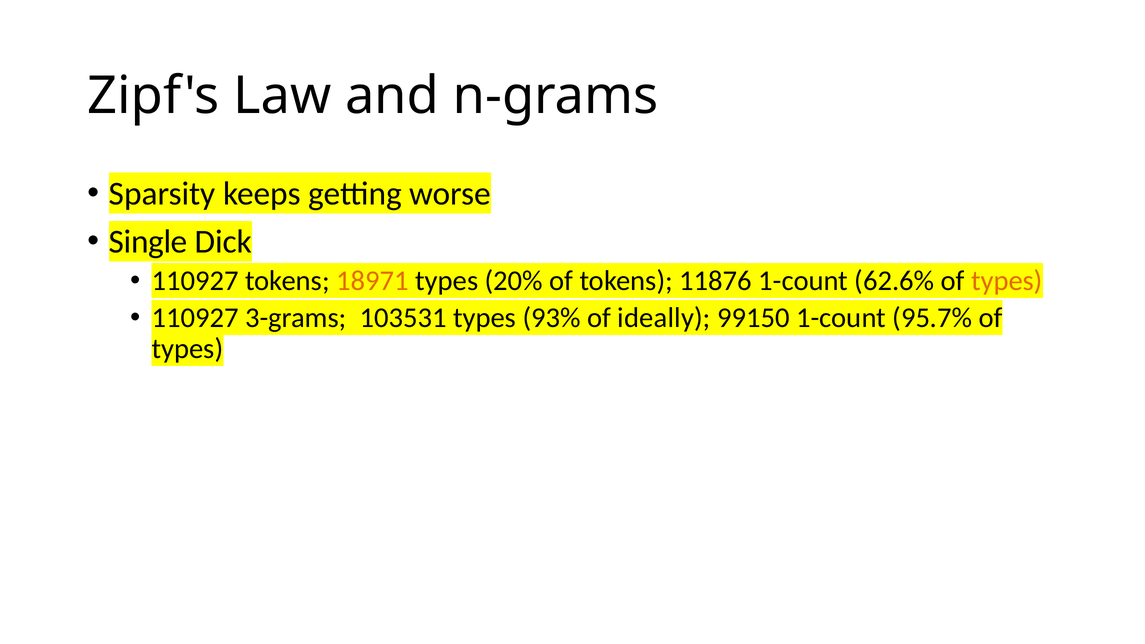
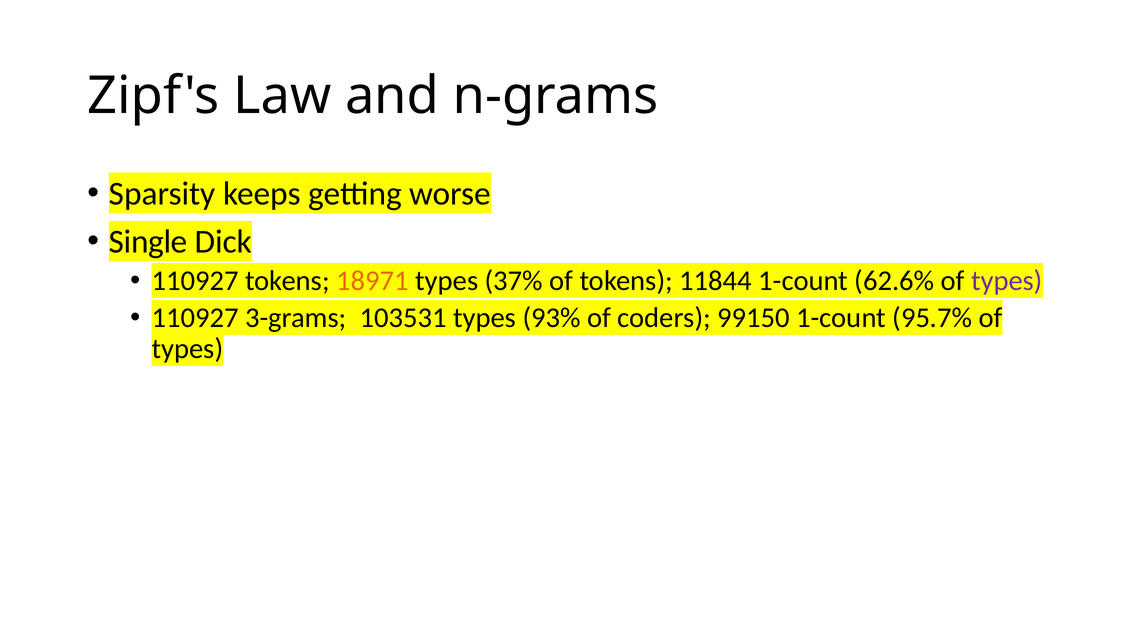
20%: 20% -> 37% (514, 281)
11876: 11876 -> 11844 (716, 281)
types colour: orange -> purple (1007, 281)
ideally: ideally -> coders (664, 318)
